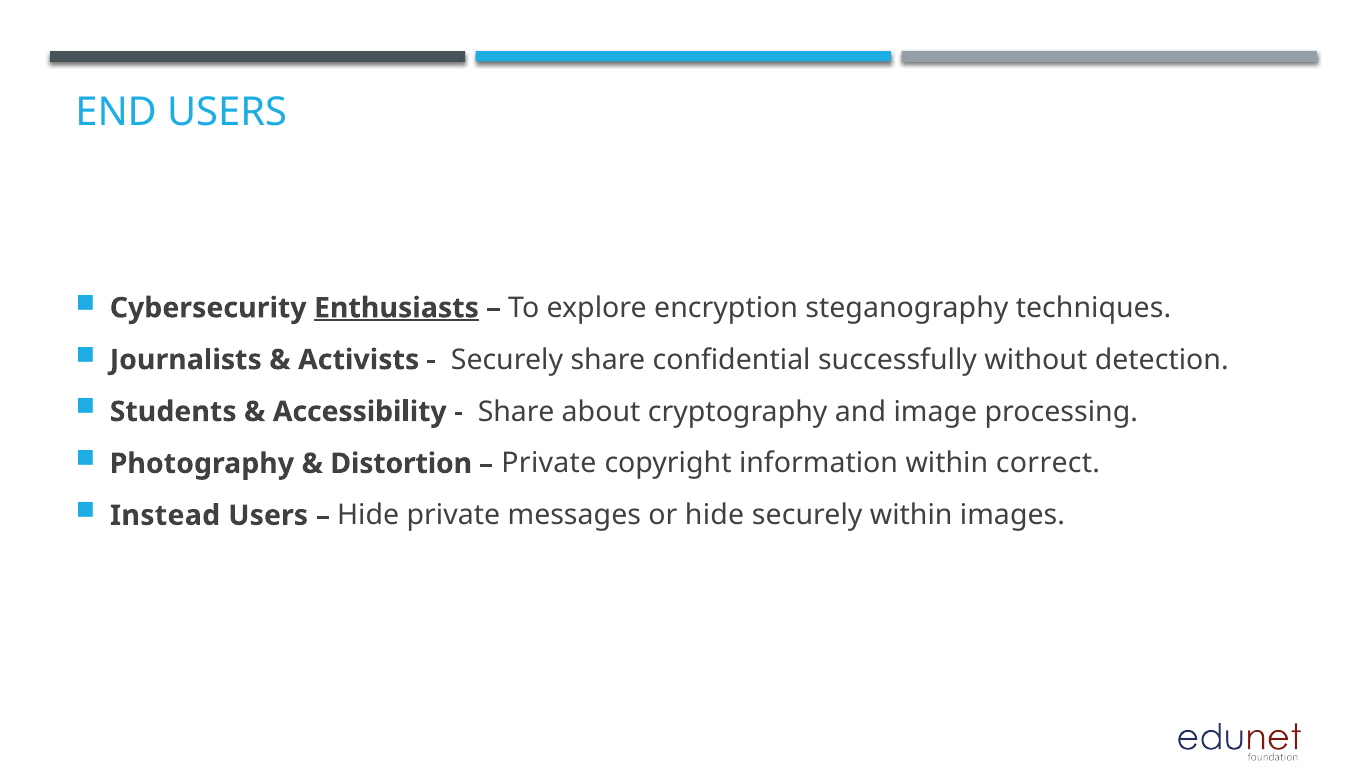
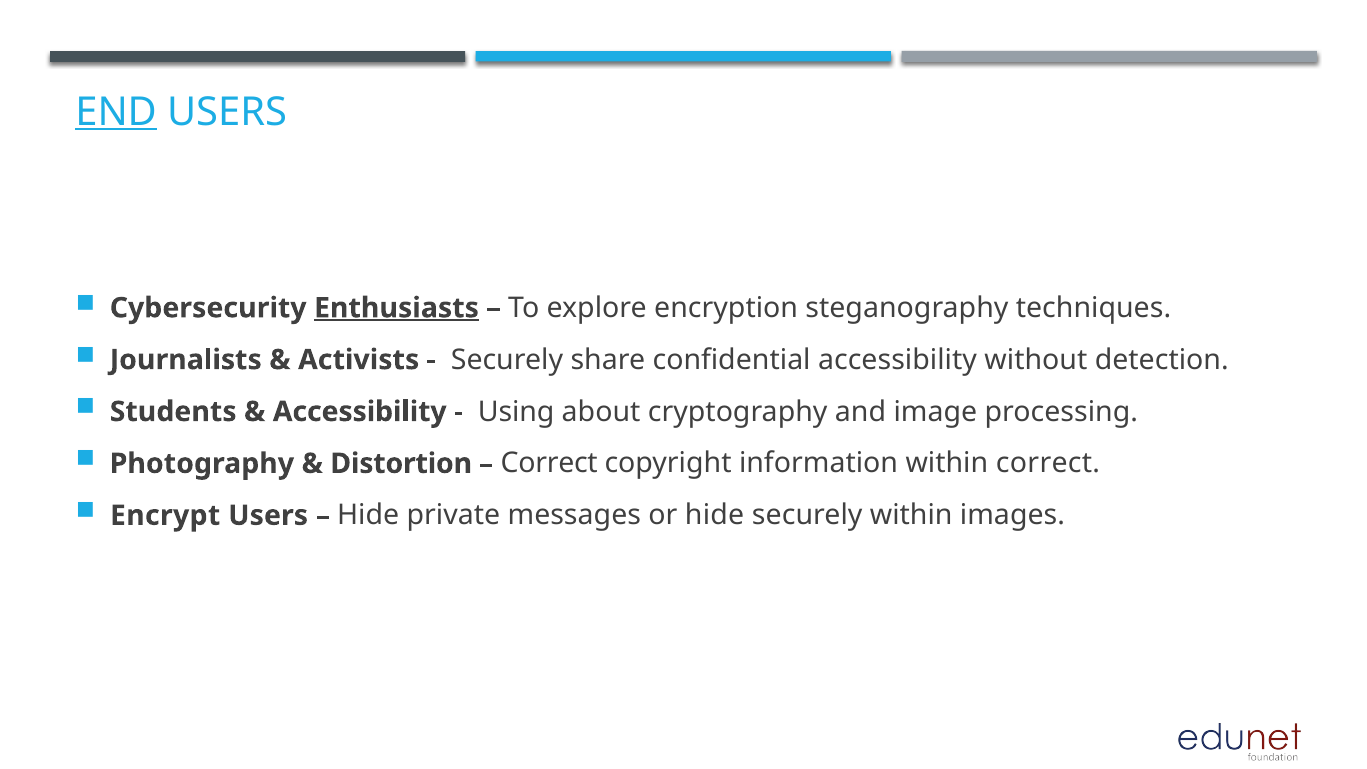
END underline: none -> present (116, 112)
confidential successfully: successfully -> accessibility (898, 360)
Share: Share -> Using (516, 412)
Private: Private -> Correct (549, 464)
Instead: Instead -> Encrypt (165, 515)
